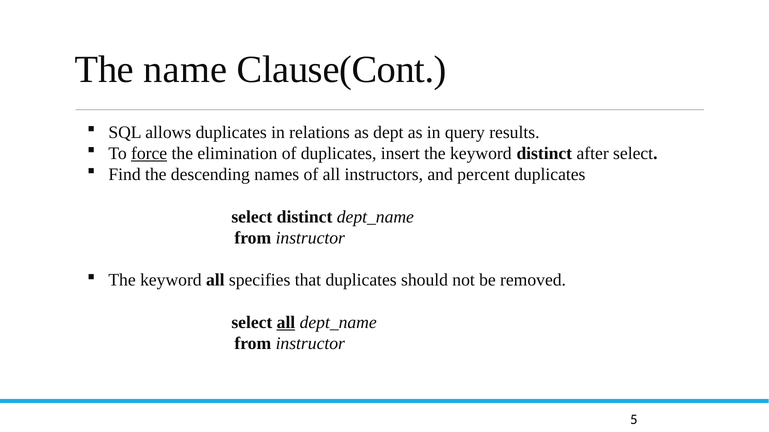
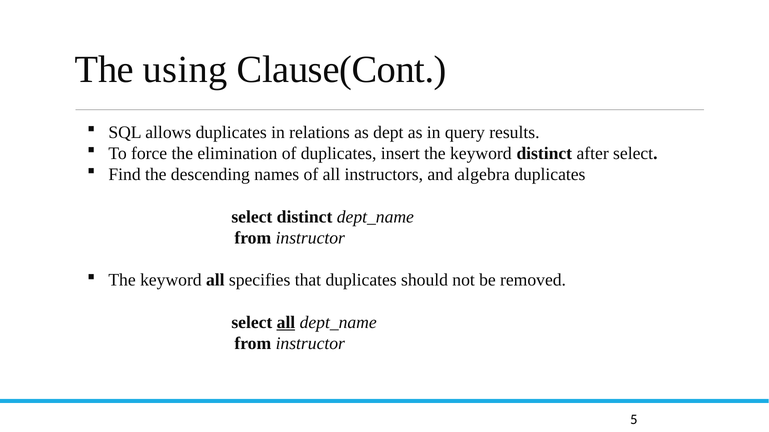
name: name -> using (185, 69)
force underline: present -> none (149, 154)
percent: percent -> algebra (483, 175)
